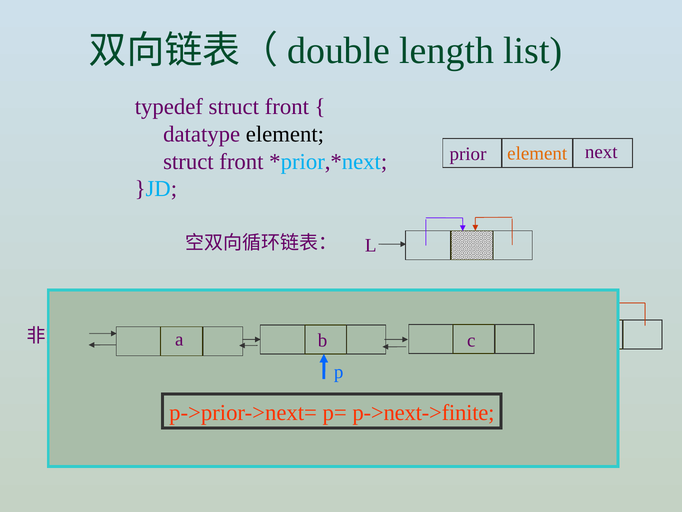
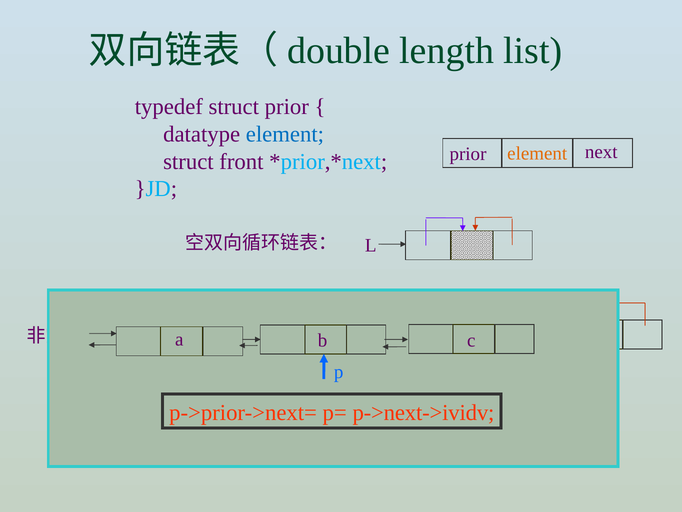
typedef struct front: front -> prior (287, 107)
element colour: black -> blue (285, 134)
p->next->finite: p->next->finite -> p->next->ividv (423, 412)
